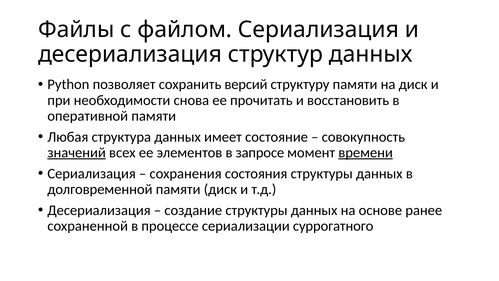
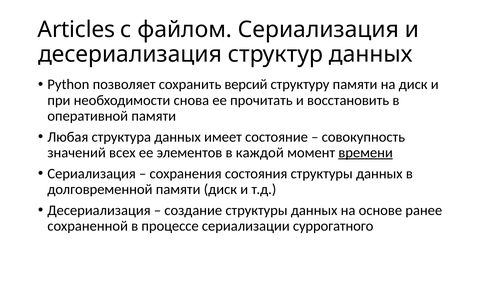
Файлы: Файлы -> Articles (76, 30)
значений underline: present -> none (77, 152)
запросе: запросе -> каждой (260, 152)
